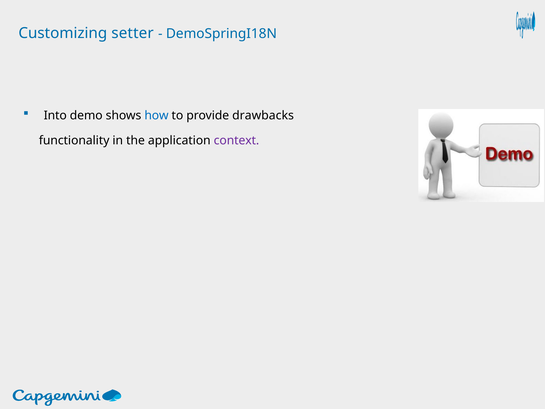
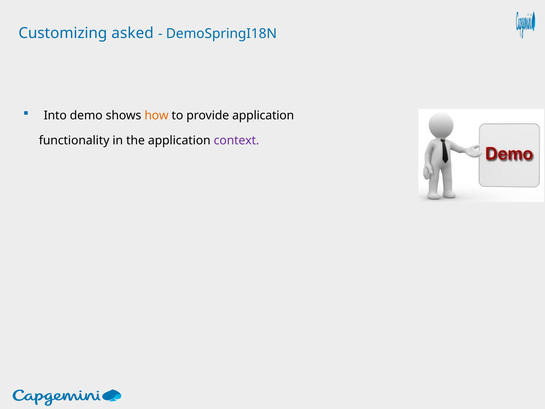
setter: setter -> asked (133, 33)
how colour: blue -> orange (157, 115)
provide drawbacks: drawbacks -> application (263, 115)
